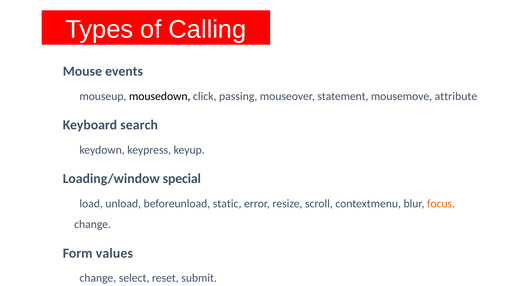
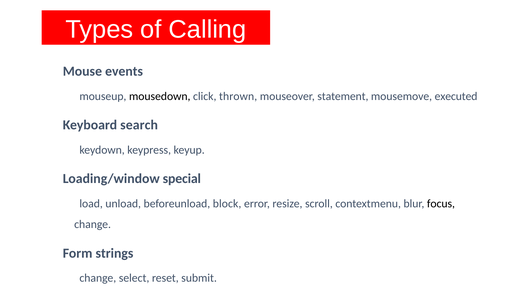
passing: passing -> thrown (238, 96)
attribute: attribute -> executed (456, 96)
static: static -> block (227, 204)
focus colour: orange -> black (441, 204)
values: values -> strings (114, 254)
